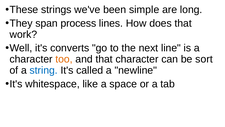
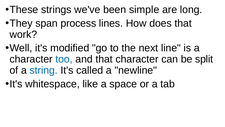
converts: converts -> modified (70, 48)
too colour: orange -> blue (64, 59)
sort: sort -> split (204, 59)
